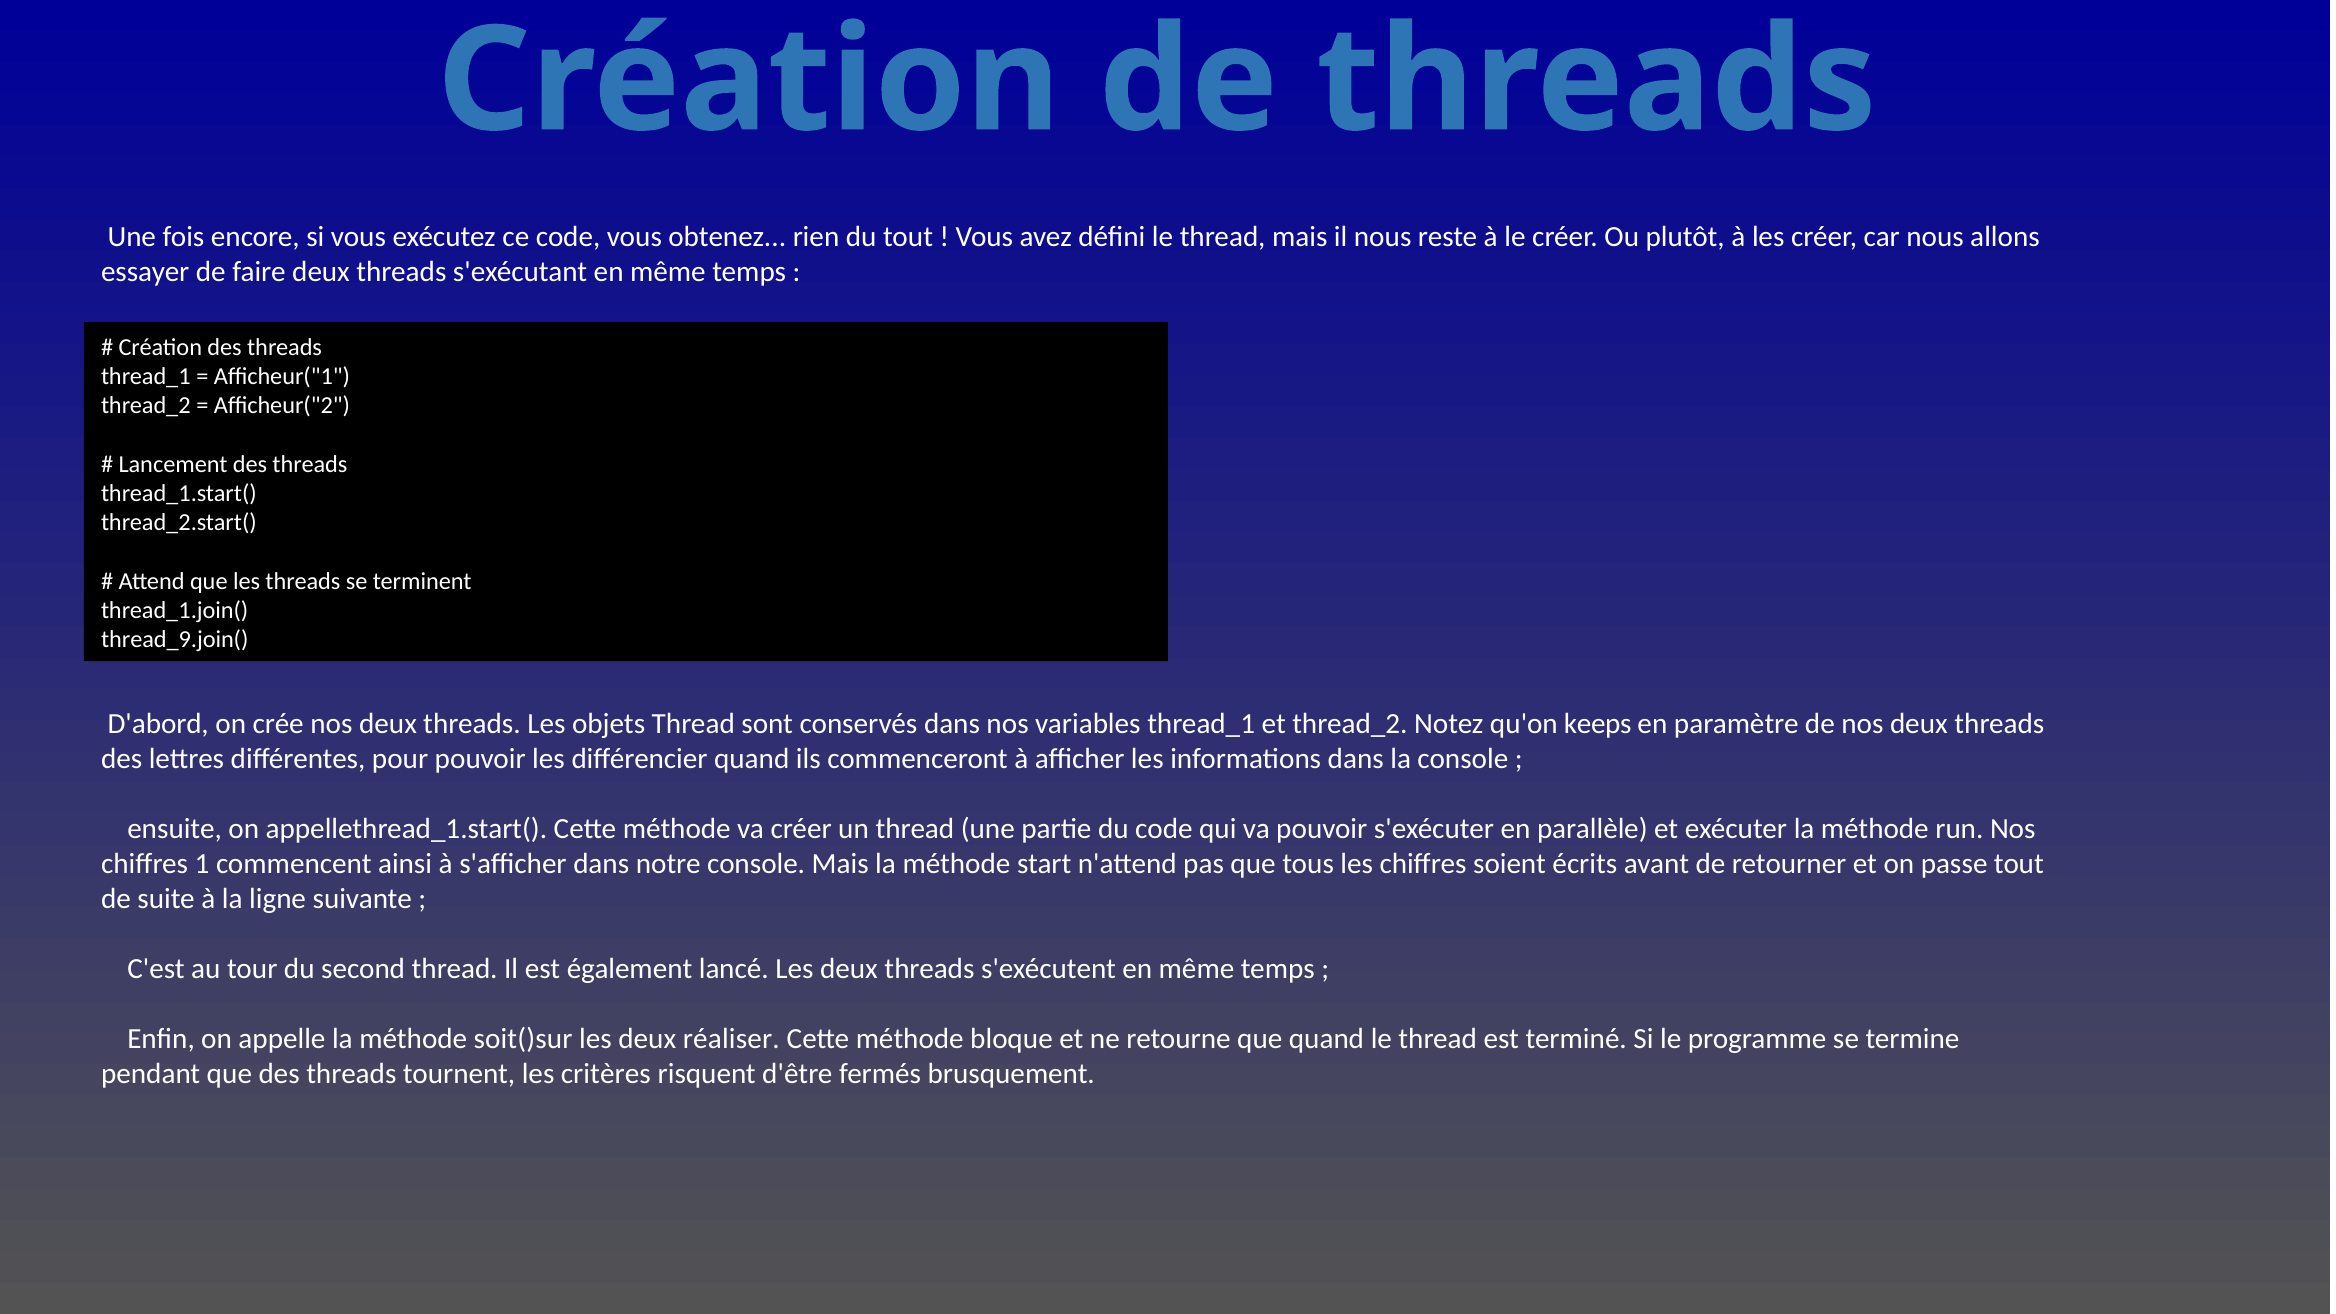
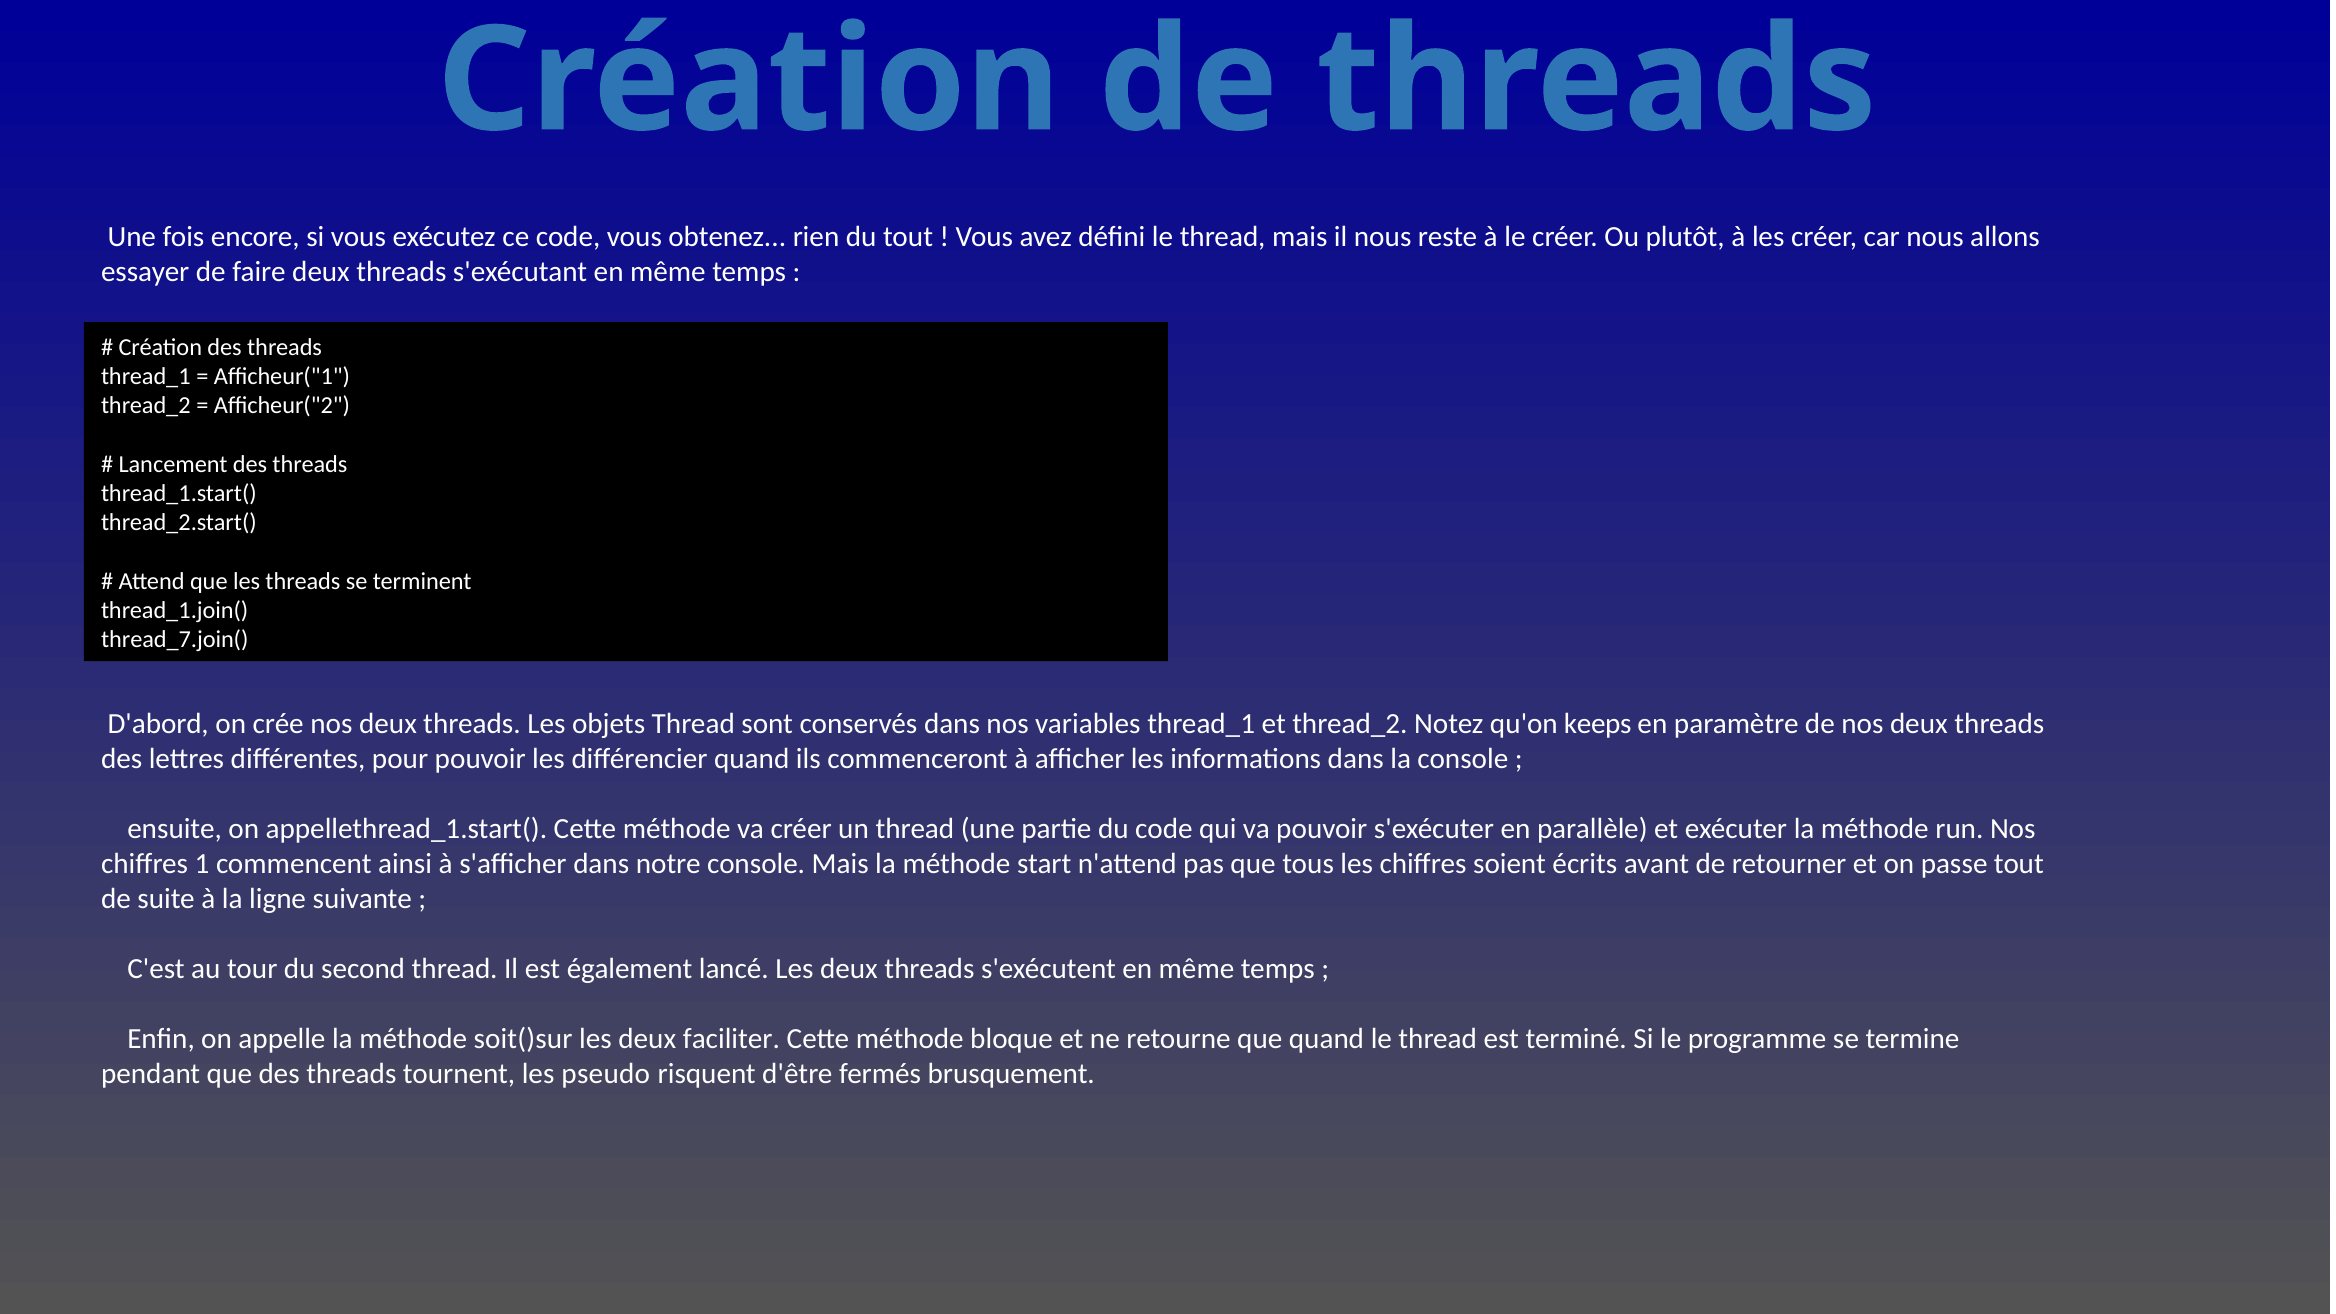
thread_9.join(: thread_9.join( -> thread_7.join( (175, 640)
réaliser: réaliser -> faciliter (731, 1039)
critères: critères -> pseudo (606, 1074)
